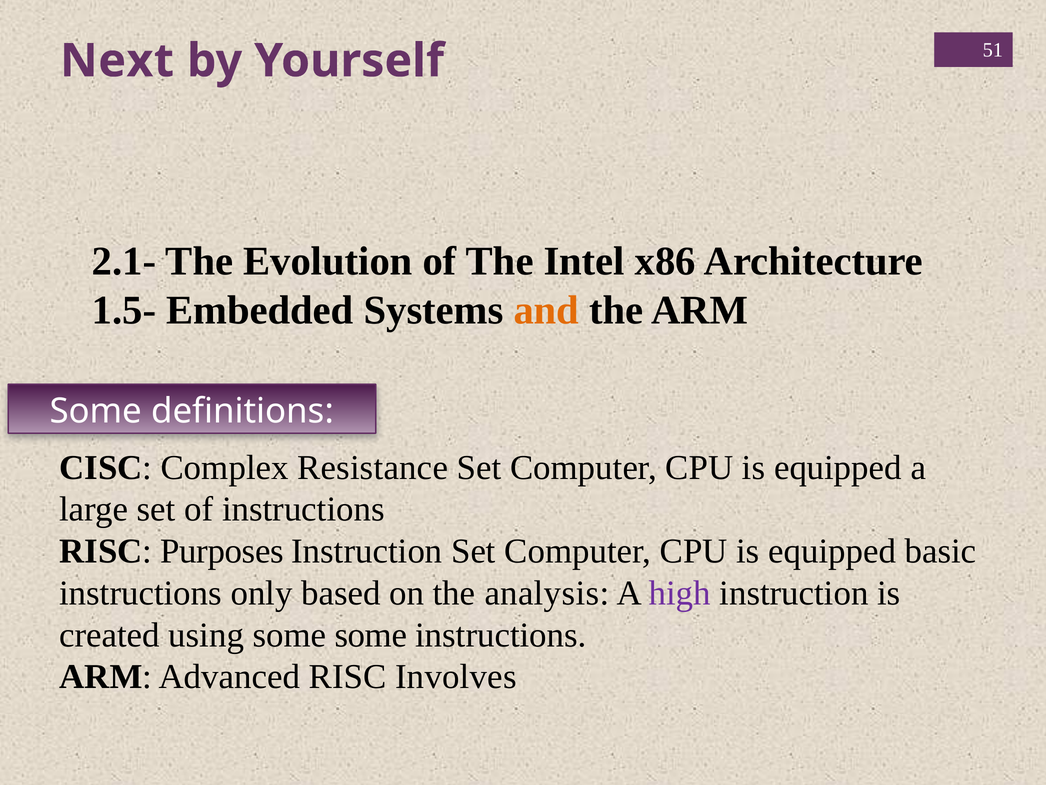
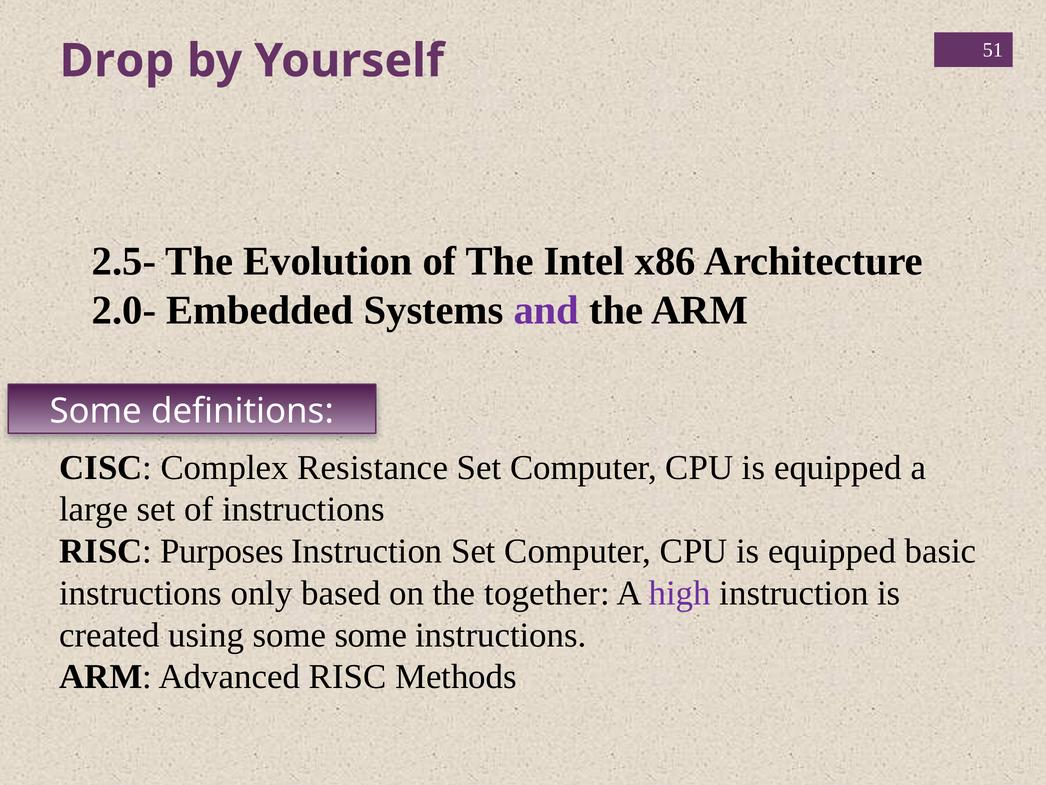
Next: Next -> Drop (117, 61)
2.1-: 2.1- -> 2.5- (124, 261)
1.5-: 1.5- -> 2.0- (124, 310)
and colour: orange -> purple (546, 310)
analysis: analysis -> together (547, 593)
Involves: Involves -> Methods (456, 676)
